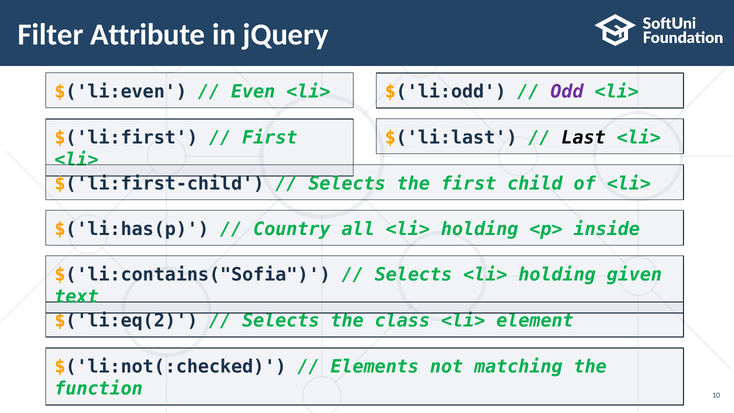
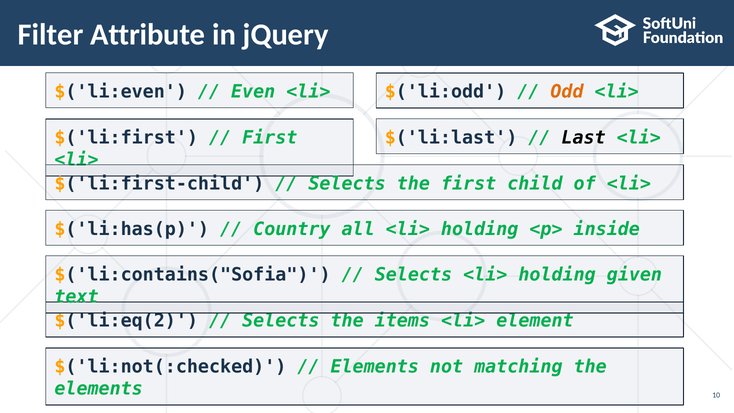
Odd colour: purple -> orange (567, 92)
class: class -> items (402, 321)
function: function -> elements (99, 389)
